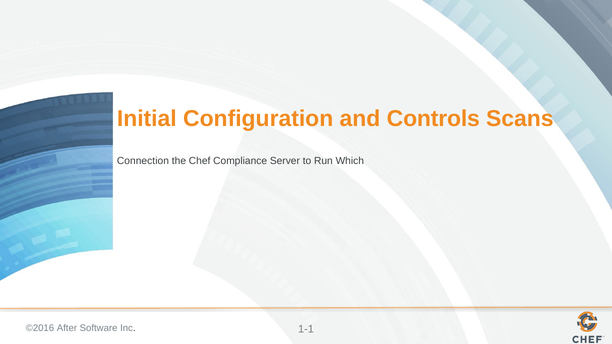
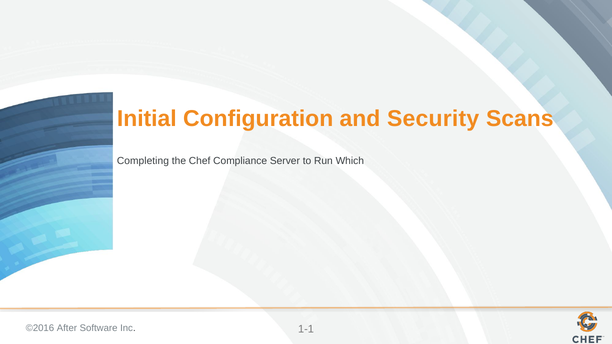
Controls: Controls -> Security (433, 119)
Connection: Connection -> Completing (143, 161)
